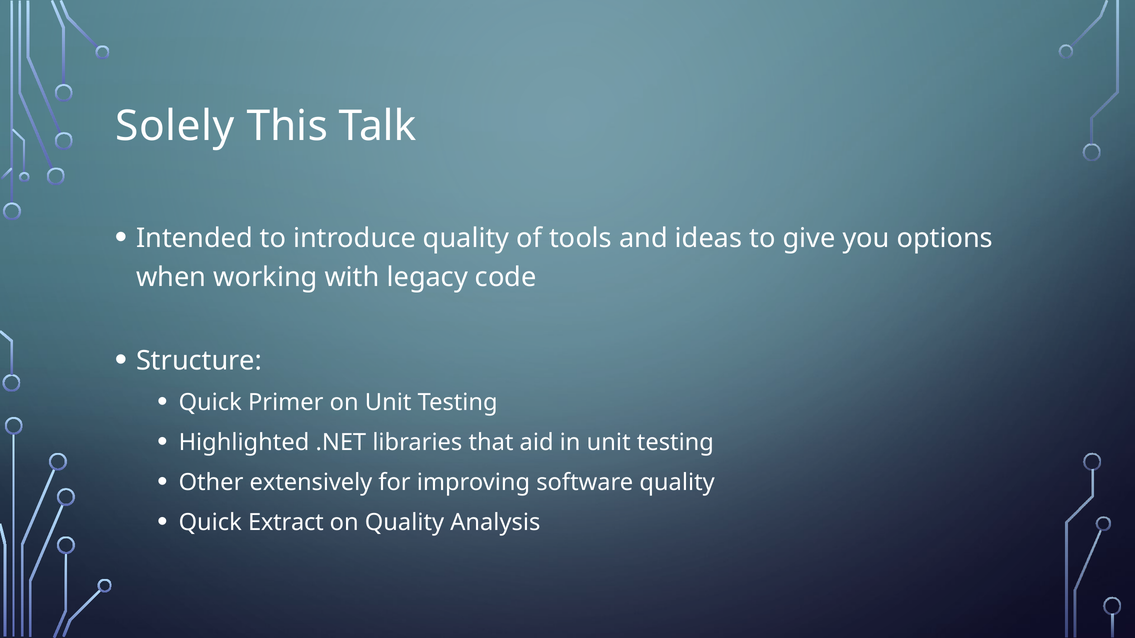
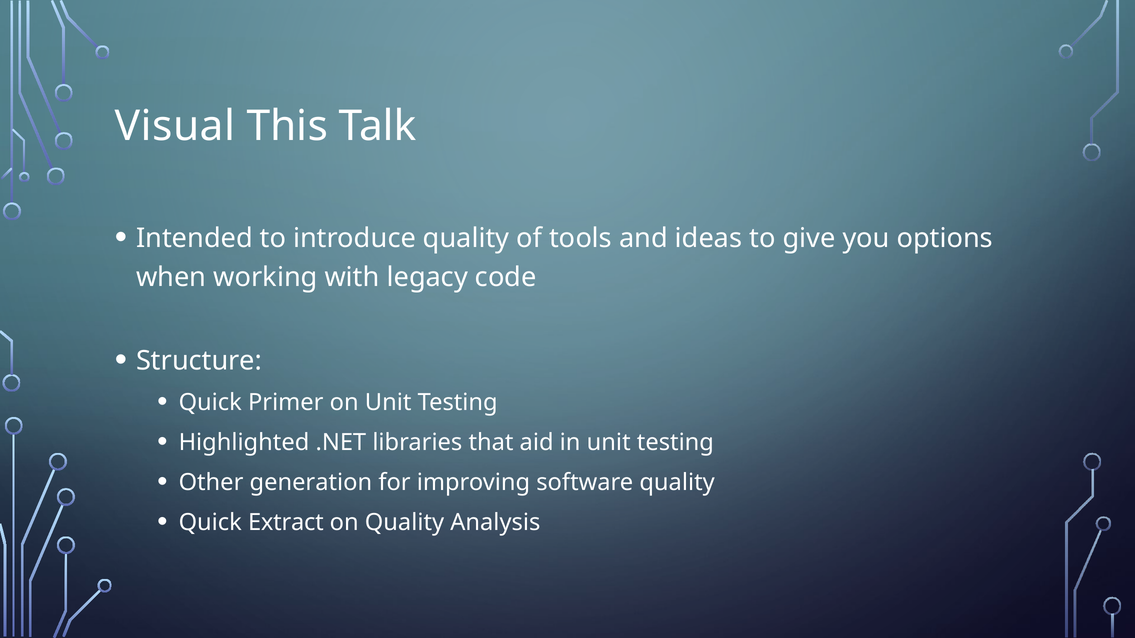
Solely: Solely -> Visual (175, 126)
extensively: extensively -> generation (311, 483)
